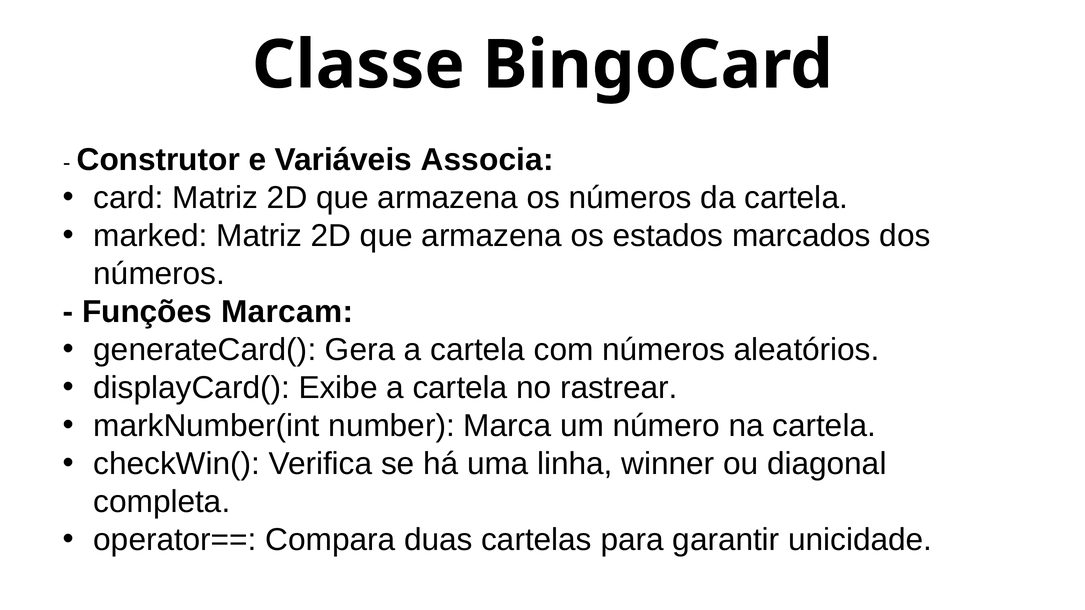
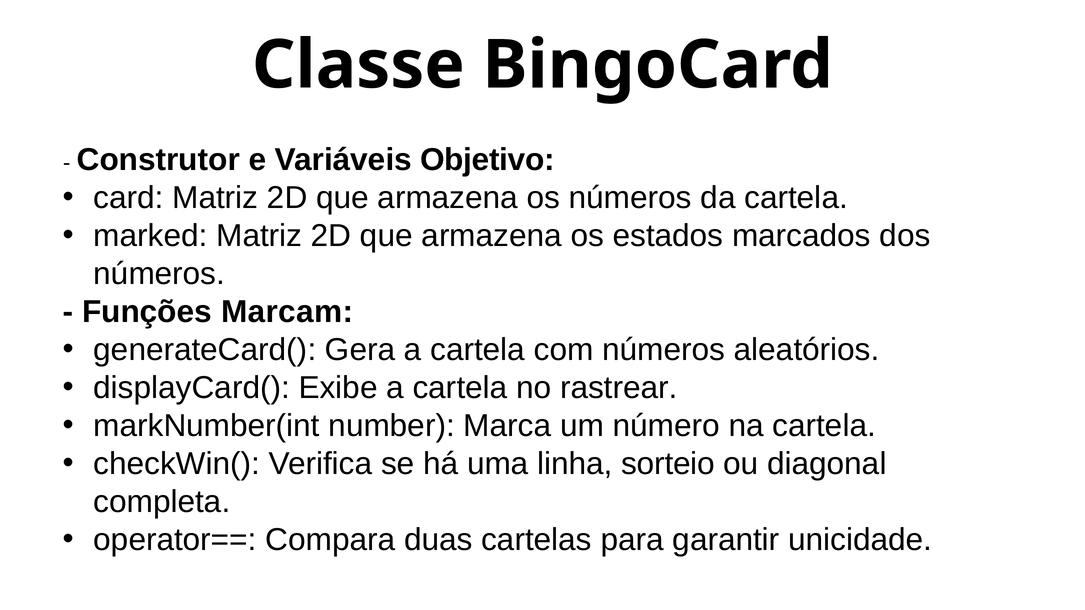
Associa: Associa -> Objetivo (487, 160)
winner: winner -> sorteio (668, 464)
